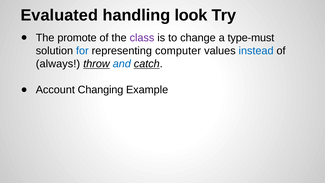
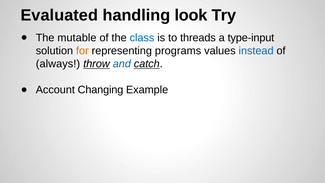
promote: promote -> mutable (77, 38)
class colour: purple -> blue (142, 38)
change: change -> threads (198, 38)
type-must: type-must -> type-input (251, 38)
for colour: blue -> orange (82, 51)
computer: computer -> programs (178, 51)
